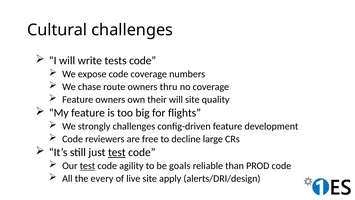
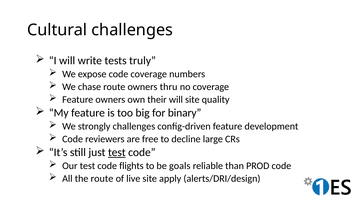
tests code: code -> truly (143, 61)
flights: flights -> binary (185, 113)
test underline: present -> none (87, 166)
agility: agility -> flights (131, 166)
the every: every -> route (102, 178)
